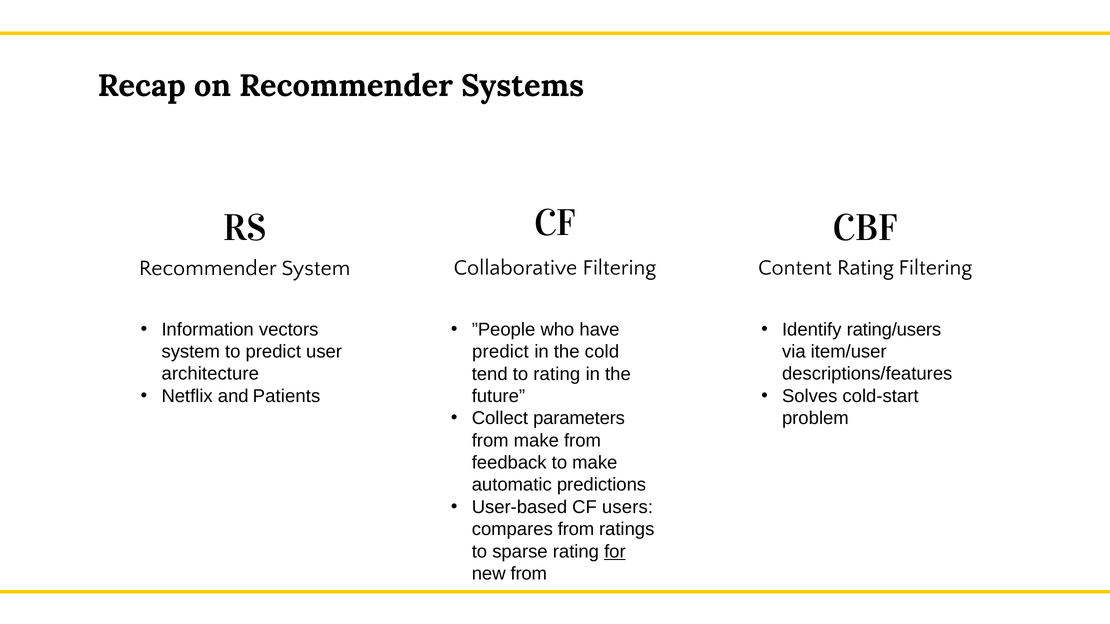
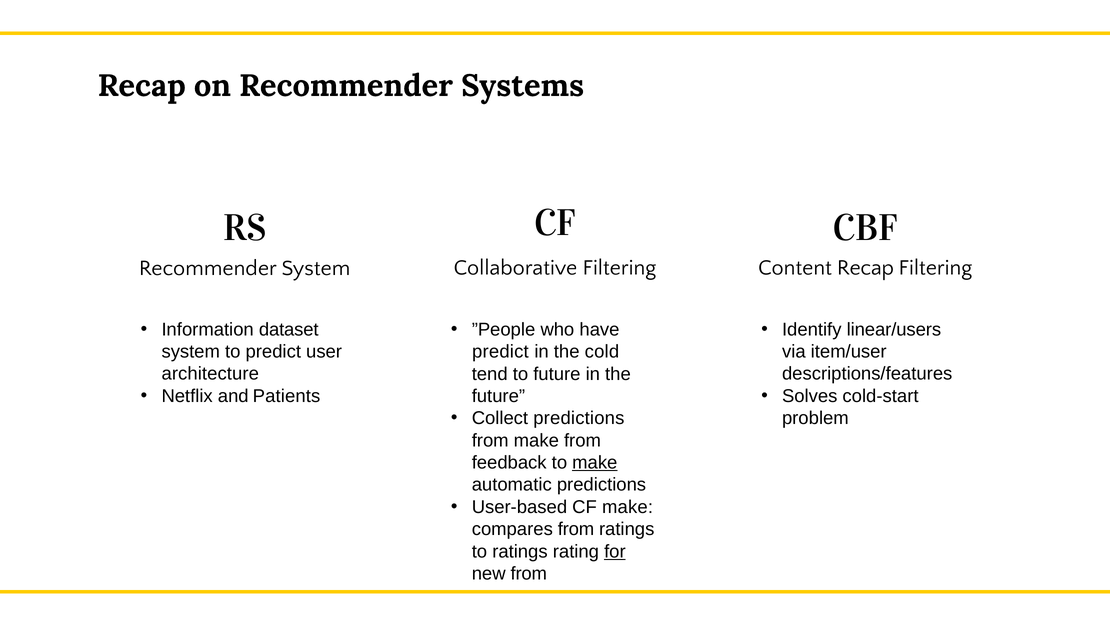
Content Rating: Rating -> Recap (865, 268)
vectors: vectors -> dataset (289, 330)
rating/users: rating/users -> linear/users (894, 330)
to rating: rating -> future (557, 374)
Collect parameters: parameters -> predictions (579, 419)
make underline: none -> present (595, 463)
CF users: users -> make (628, 507)
to sparse: sparse -> ratings (520, 552)
